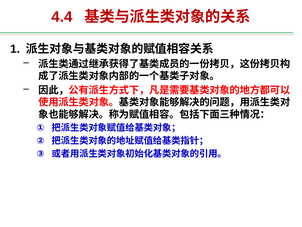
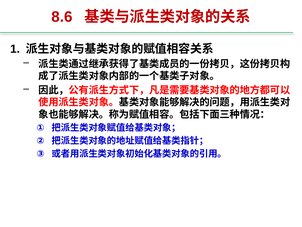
4.4: 4.4 -> 8.6 (62, 17)
